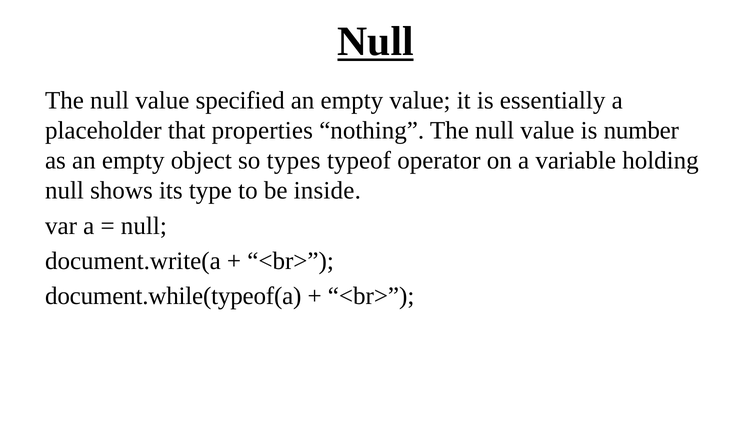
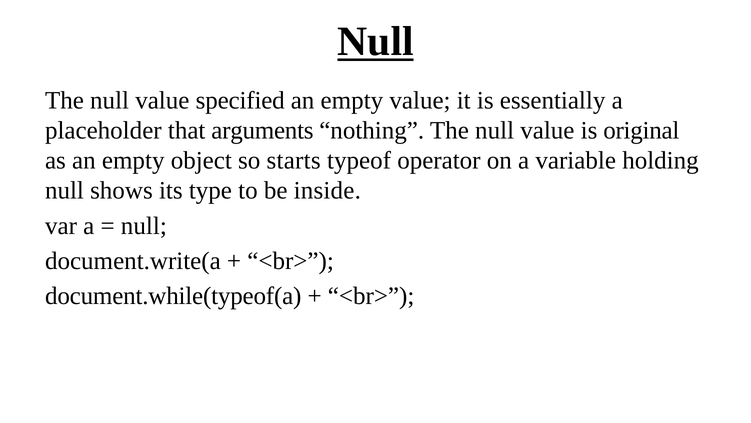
properties: properties -> arguments (262, 130)
number: number -> original (641, 130)
types: types -> starts (294, 160)
